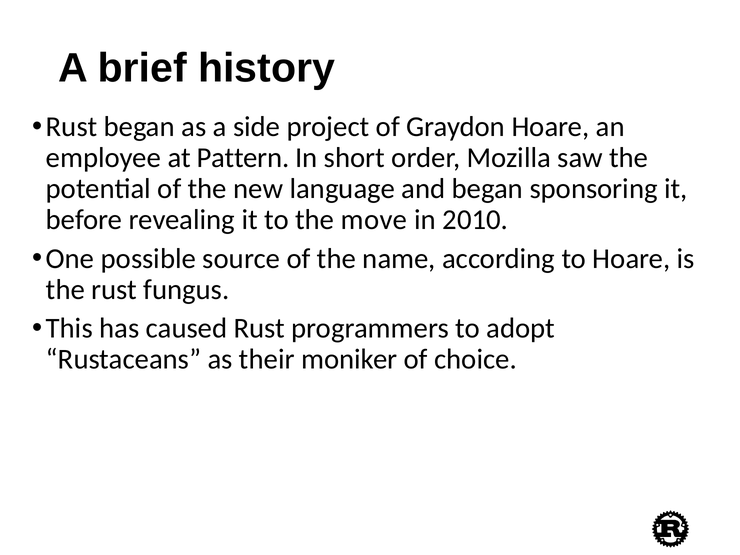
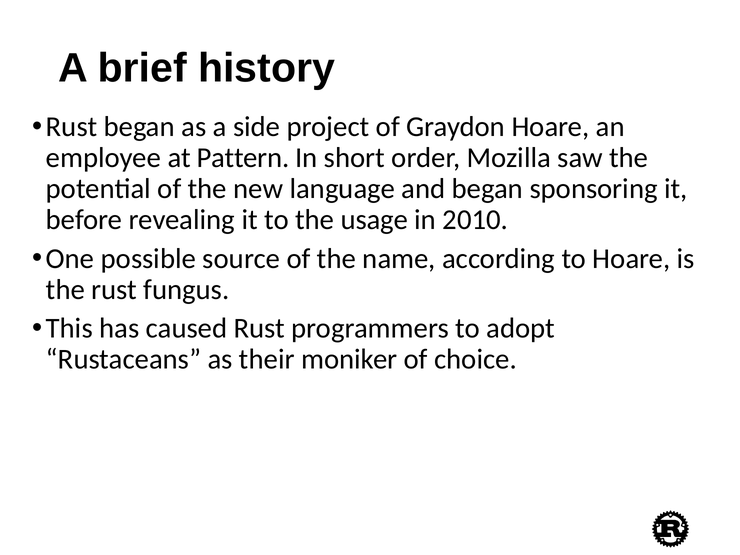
move: move -> usage (374, 220)
